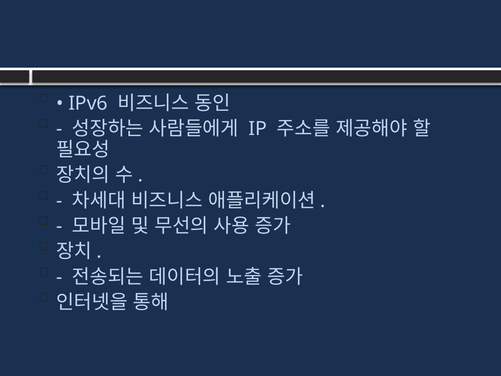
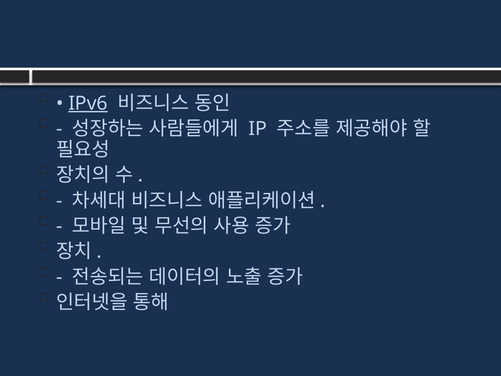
IPv6 underline: none -> present (88, 103)
